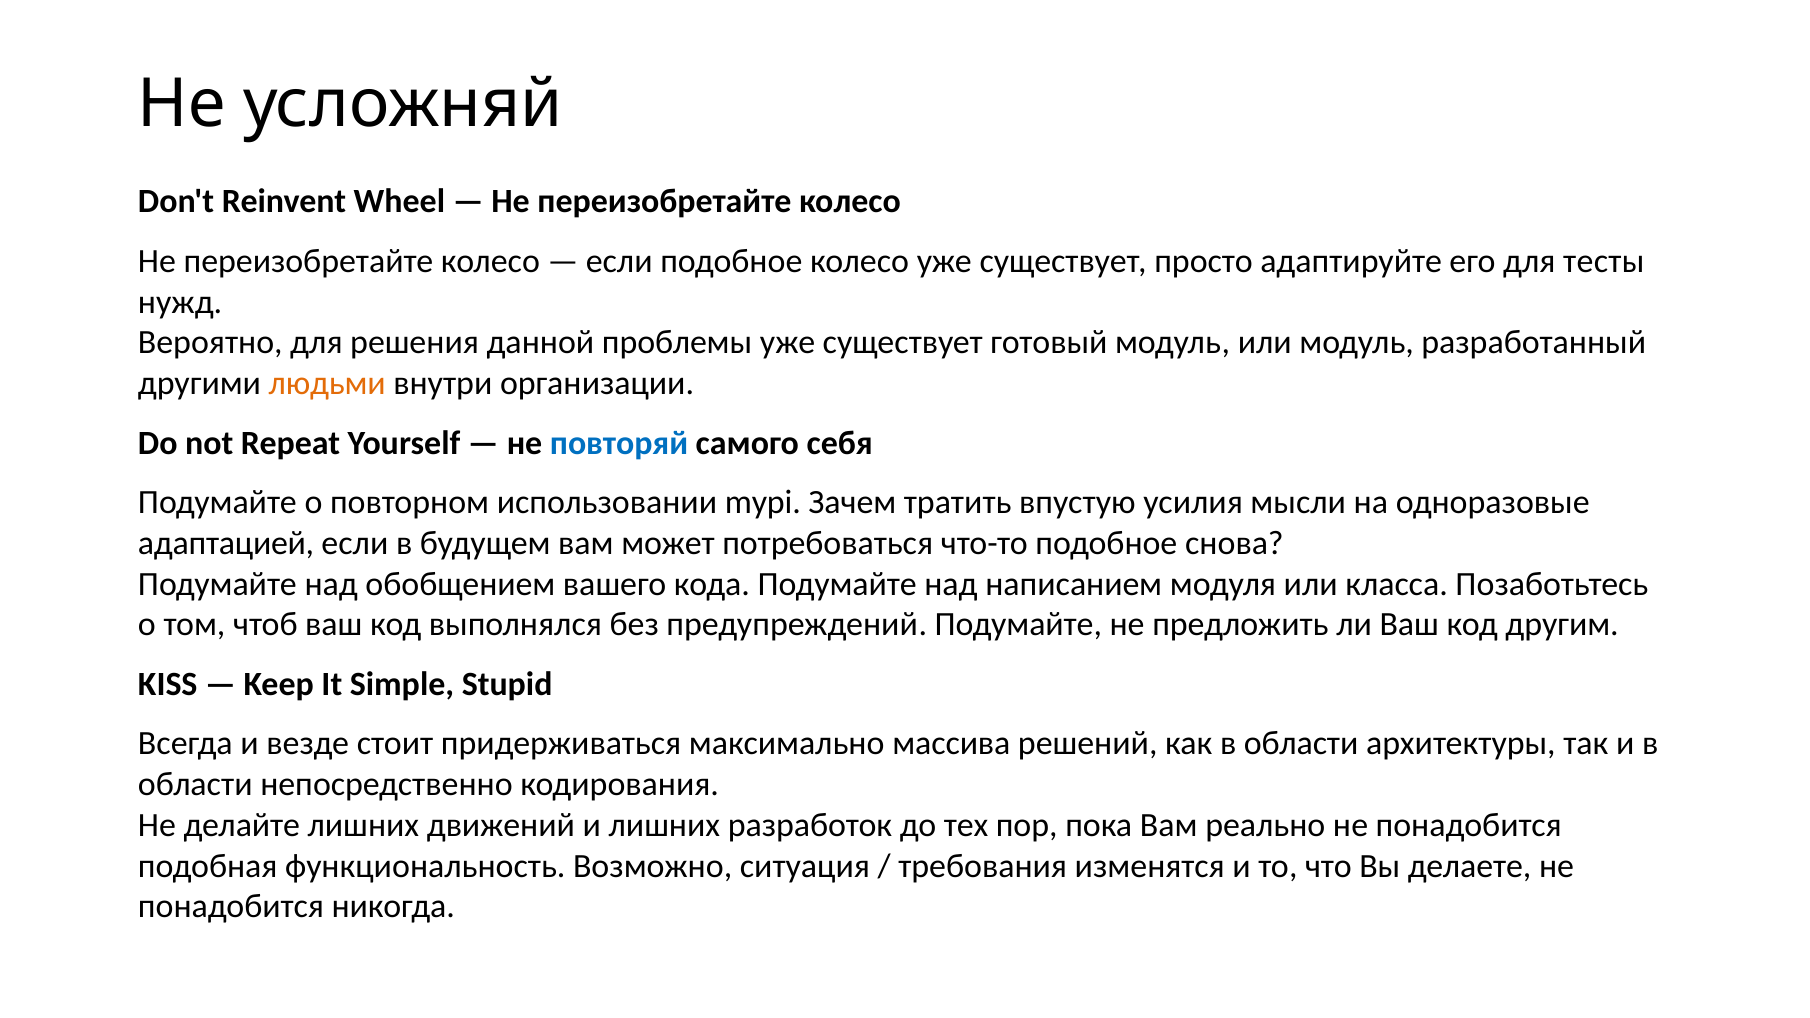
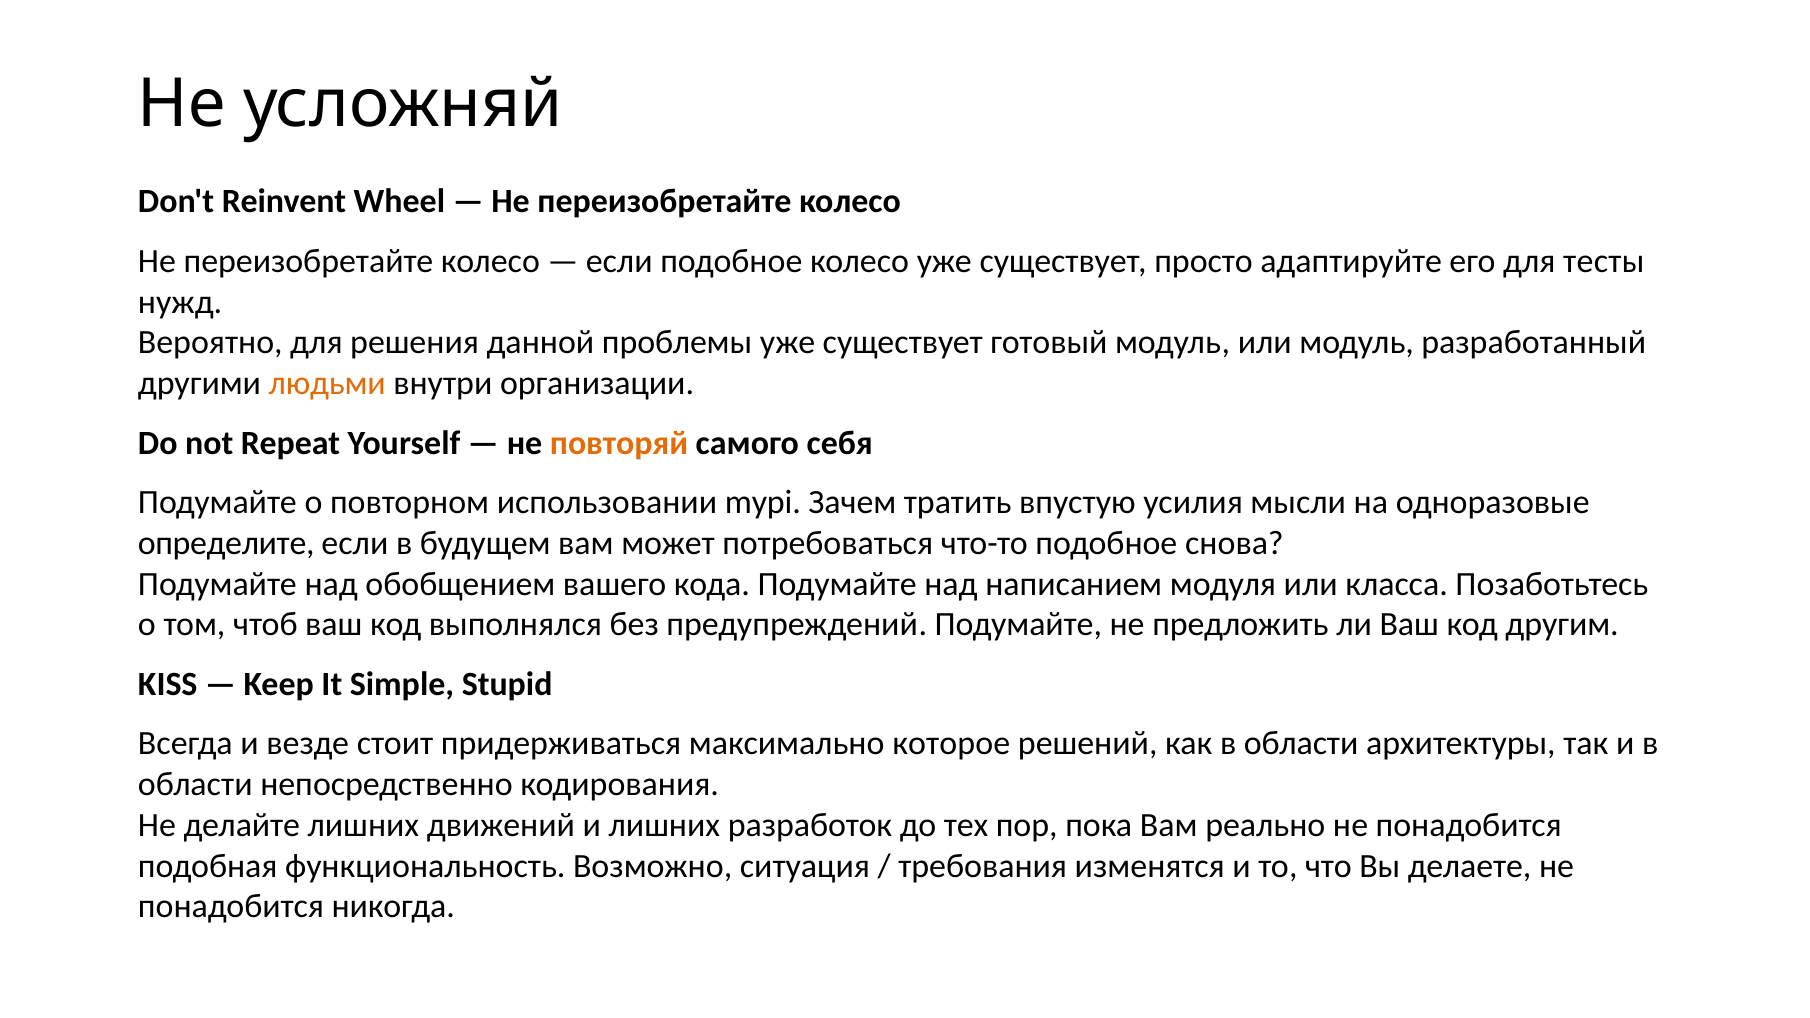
повторяй colour: blue -> orange (619, 443)
адаптацией: адаптацией -> определите (226, 543)
массива: массива -> которое (951, 744)
